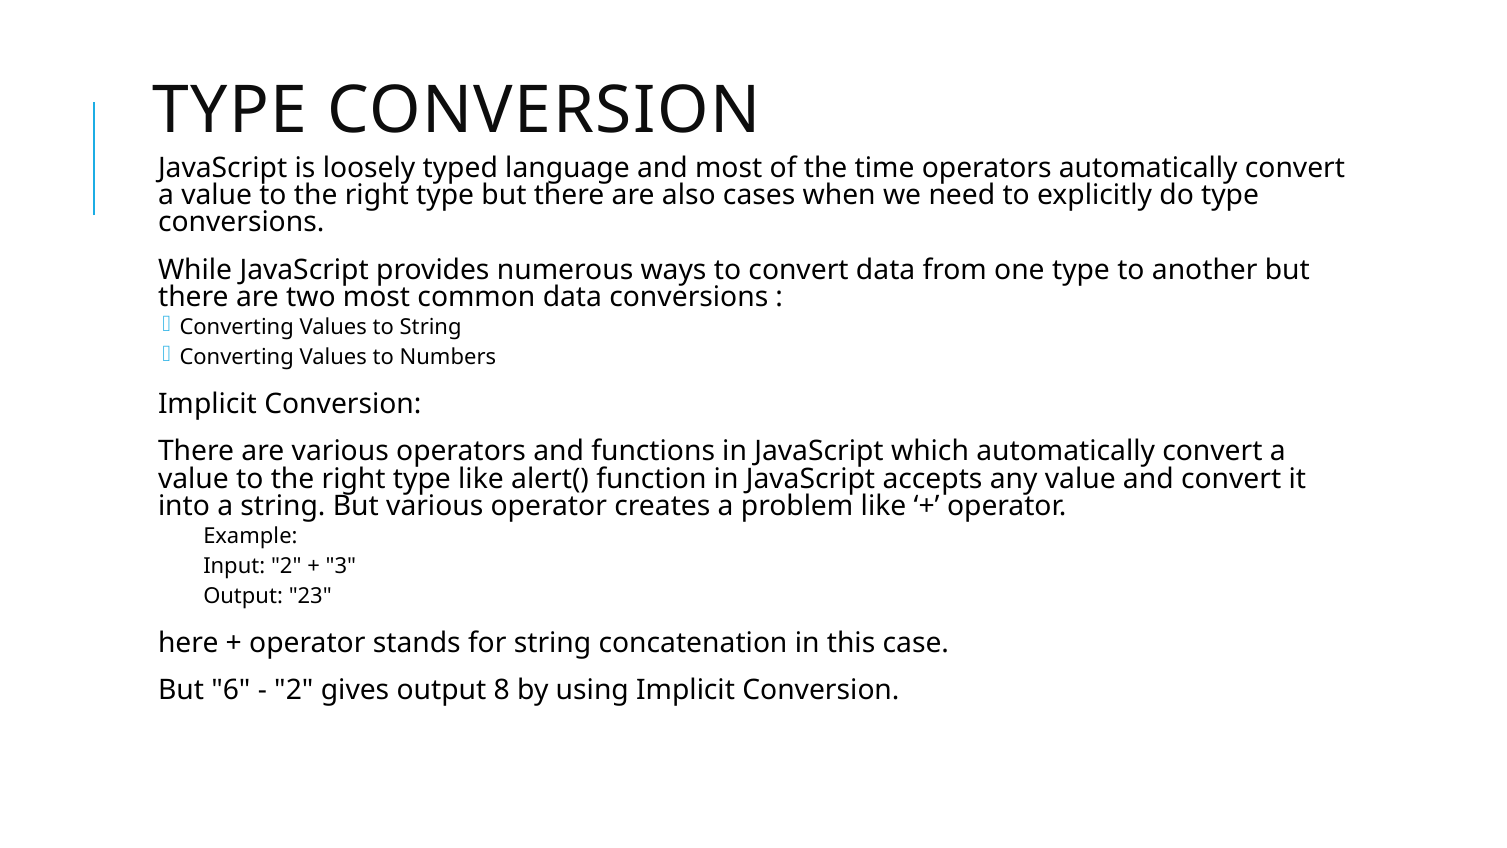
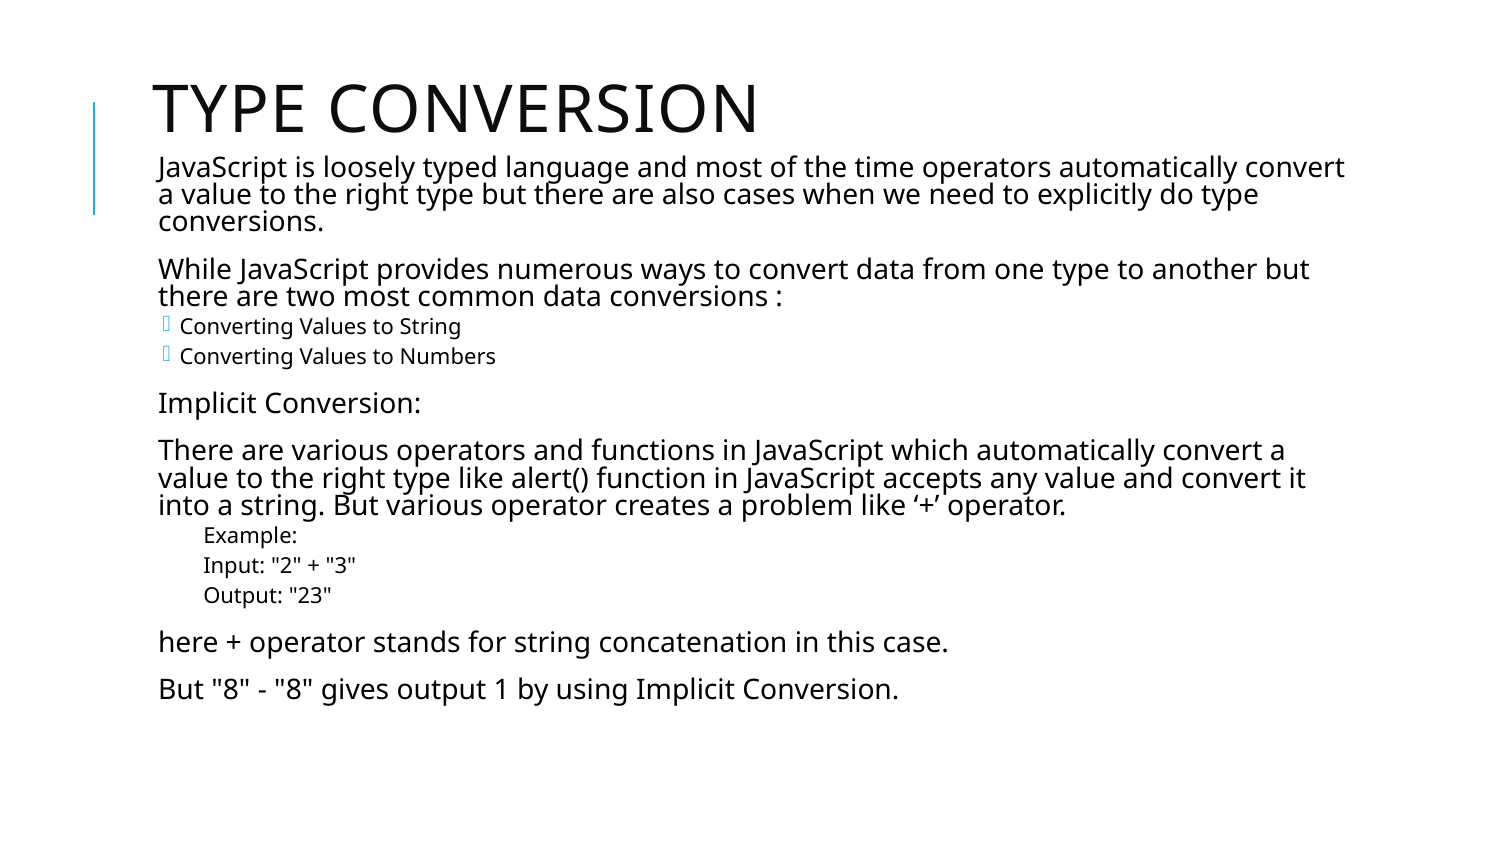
But 6: 6 -> 8 (231, 690)
2: 2 -> 8 (294, 690)
8: 8 -> 1 (502, 690)
